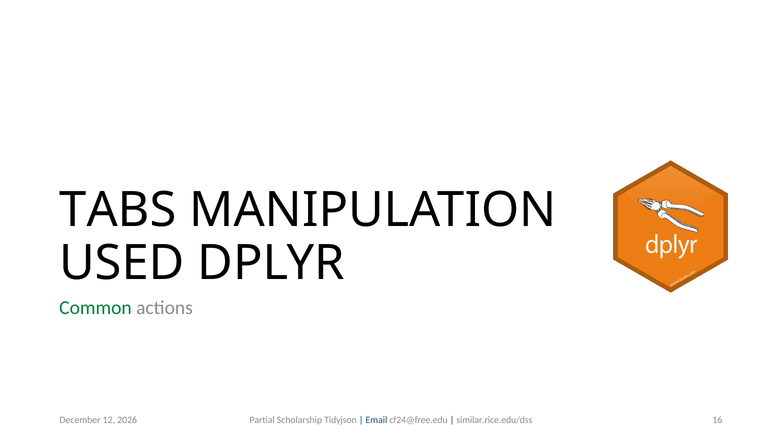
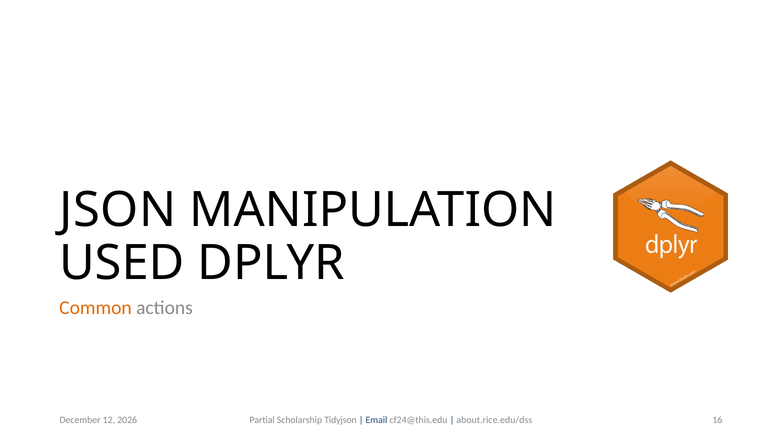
TABS: TABS -> JSON (118, 210)
Common colour: green -> orange (95, 308)
cf24@free.edu: cf24@free.edu -> cf24@this.edu (418, 420)
similar.rice.edu/dss: similar.rice.edu/dss -> about.rice.edu/dss (494, 420)
